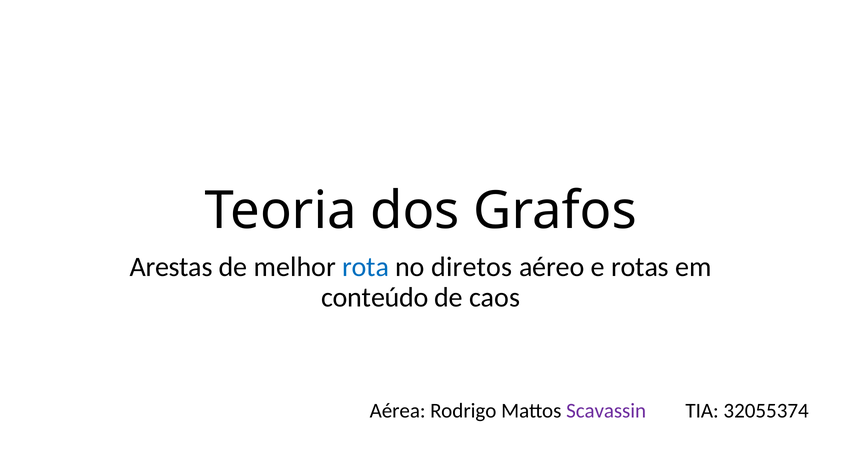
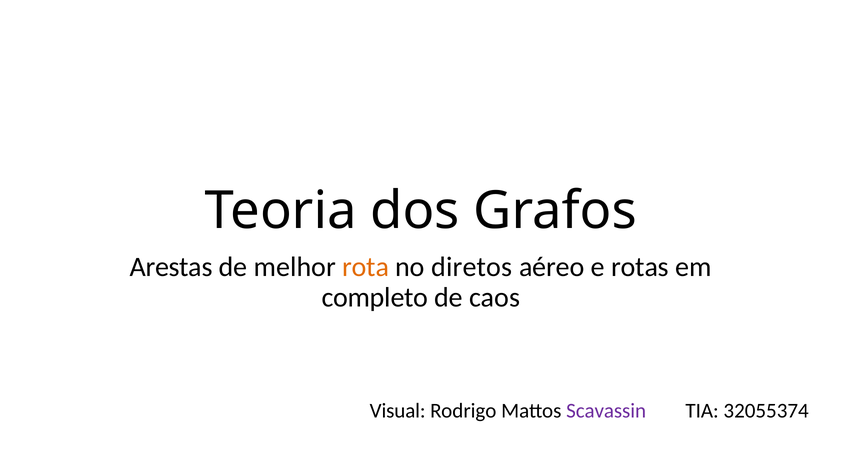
rota colour: blue -> orange (366, 267)
conteúdo: conteúdo -> completo (375, 297)
Aérea: Aérea -> Visual (398, 410)
